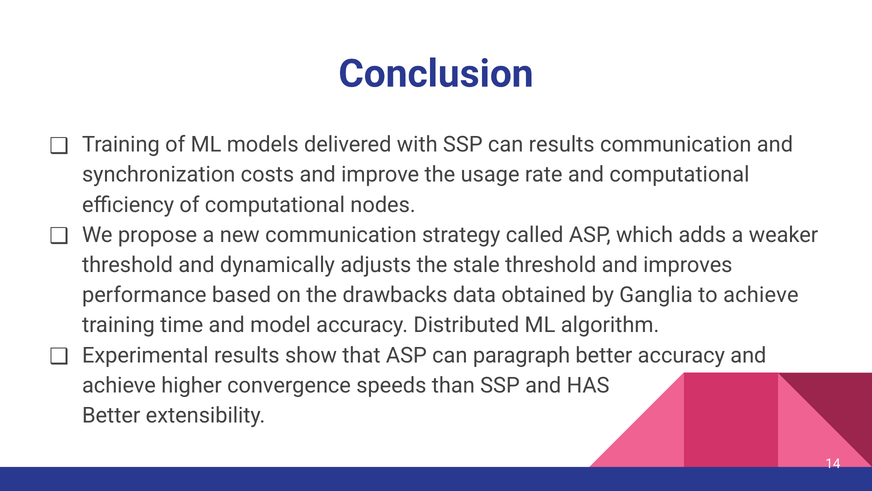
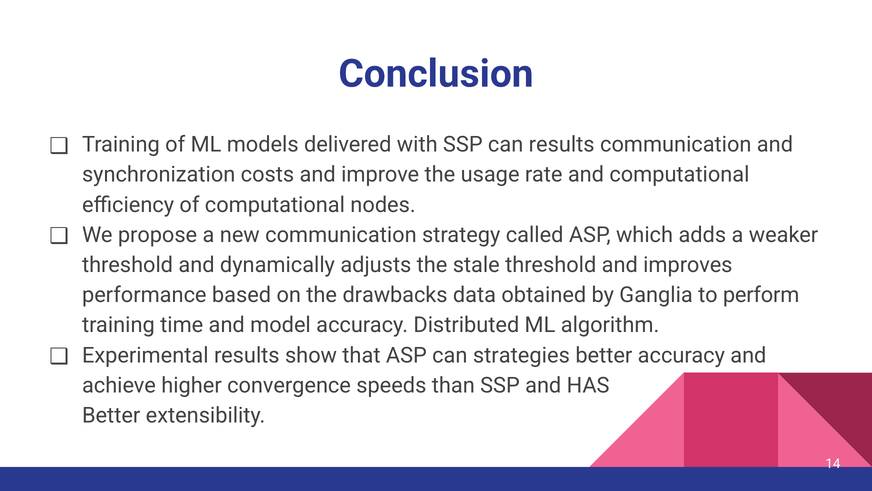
to achieve: achieve -> perform (761, 295)
paragraph: paragraph -> strategies (521, 355)
